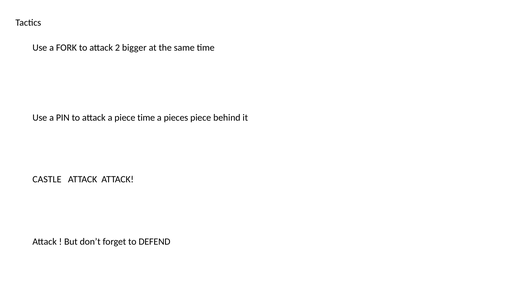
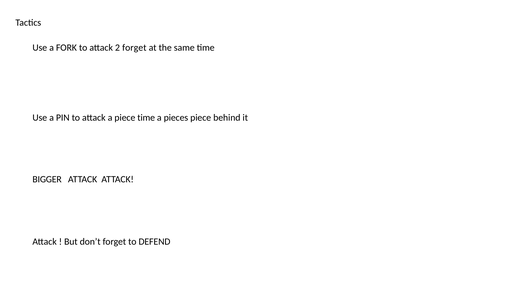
2 bigger: bigger -> forget (134, 48)
CASTLE: CASTLE -> BIGGER (47, 179)
